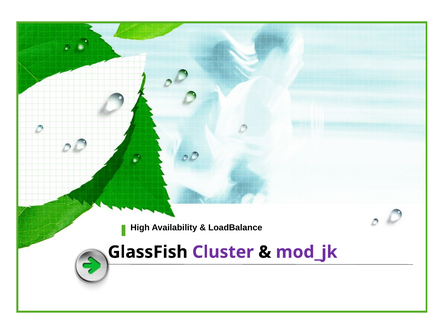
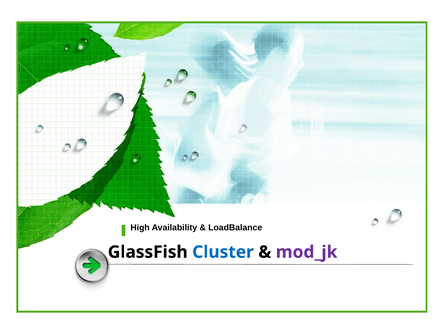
Cluster colour: purple -> blue (223, 252)
